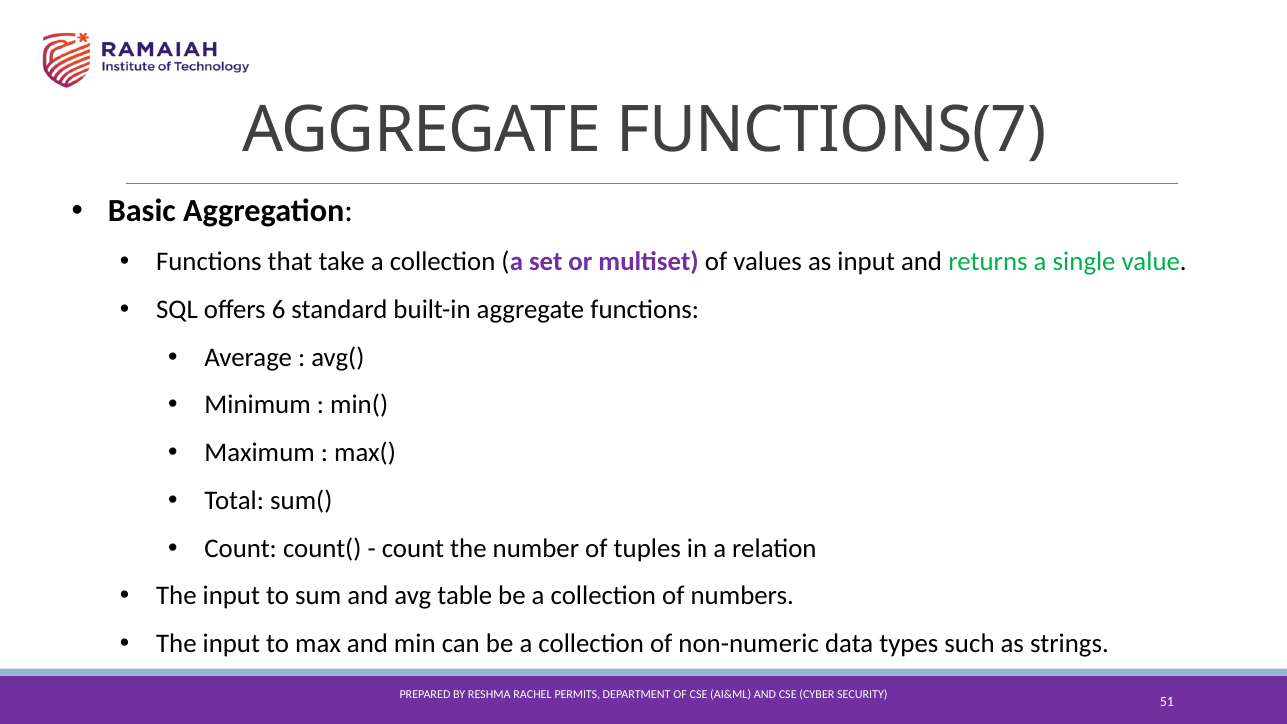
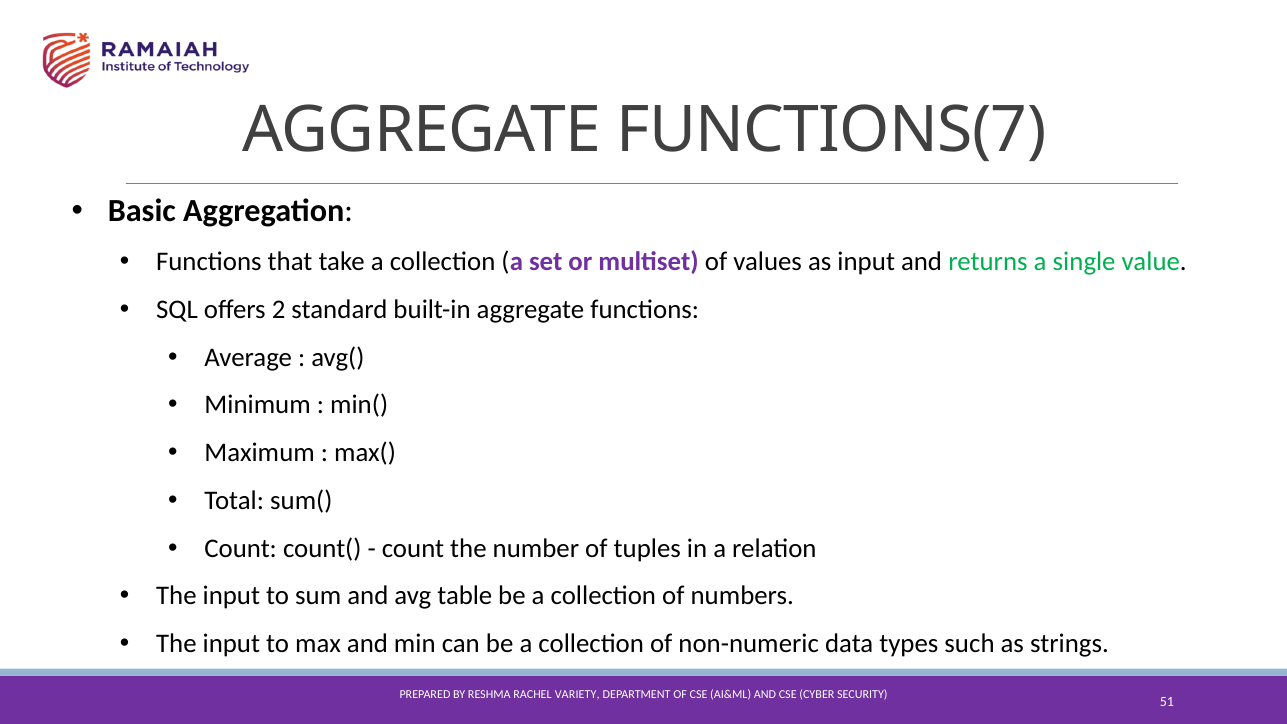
6: 6 -> 2 (279, 310)
PERMITS: PERMITS -> VARIETY (577, 695)
